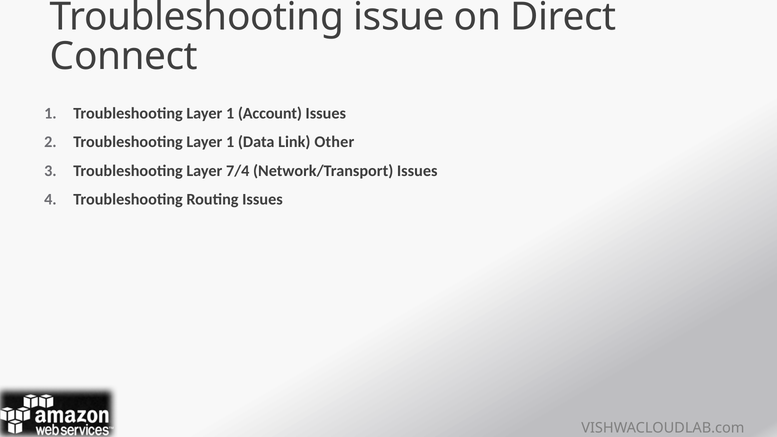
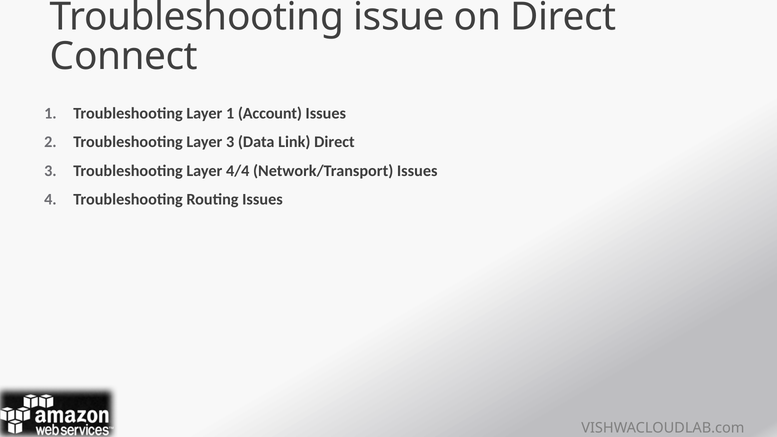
2 Troubleshooting Layer 1: 1 -> 3 (230, 142)
Link Other: Other -> Direct (334, 142)
7/4: 7/4 -> 4/4 (238, 171)
